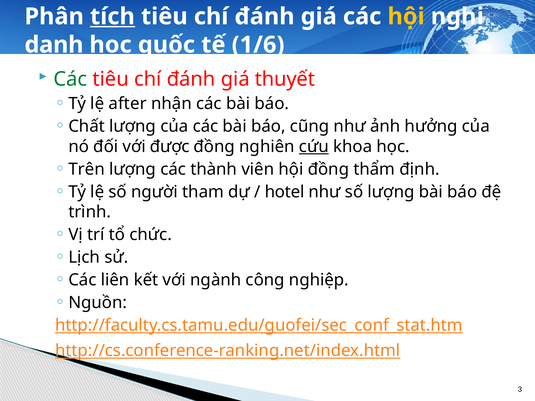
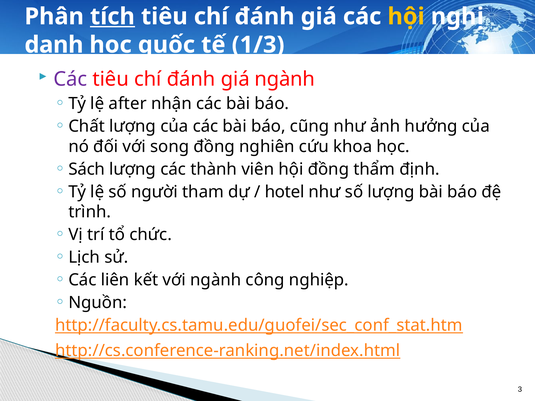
1/6: 1/6 -> 1/3 (258, 45)
Các colour: green -> purple (70, 79)
giá thuyết: thuyết -> ngành (285, 79)
được: được -> song (170, 147)
cứu underline: present -> none (314, 147)
Trên: Trên -> Sách (87, 169)
